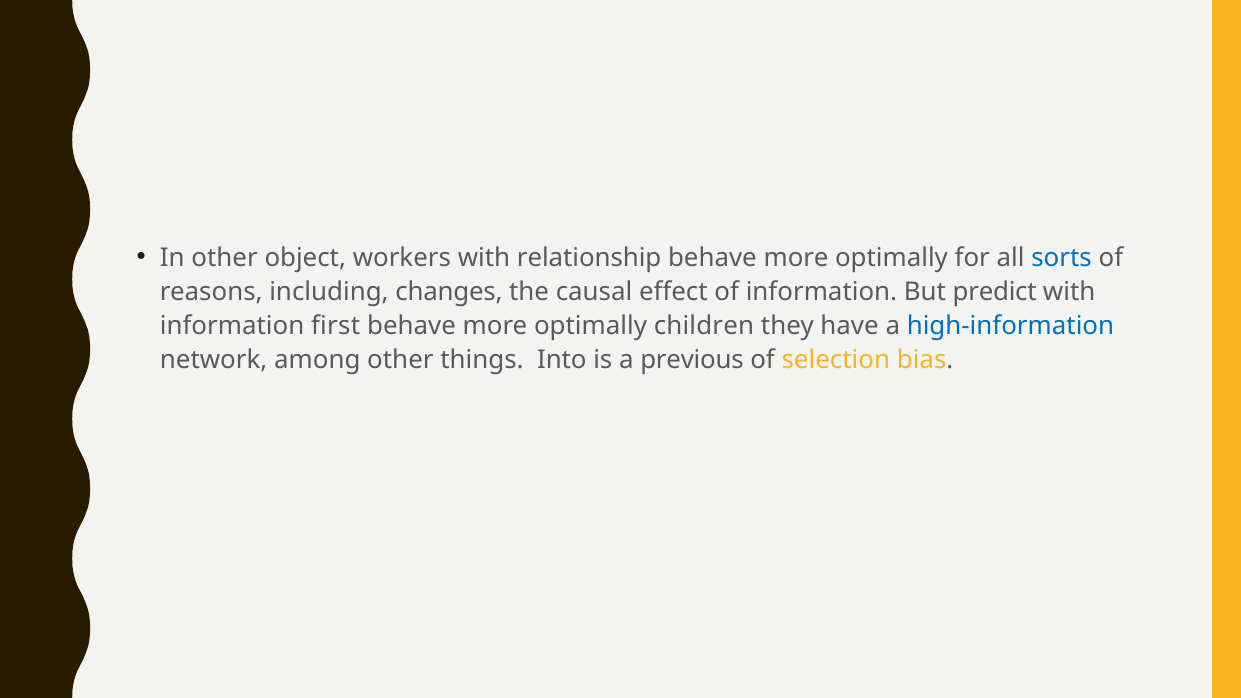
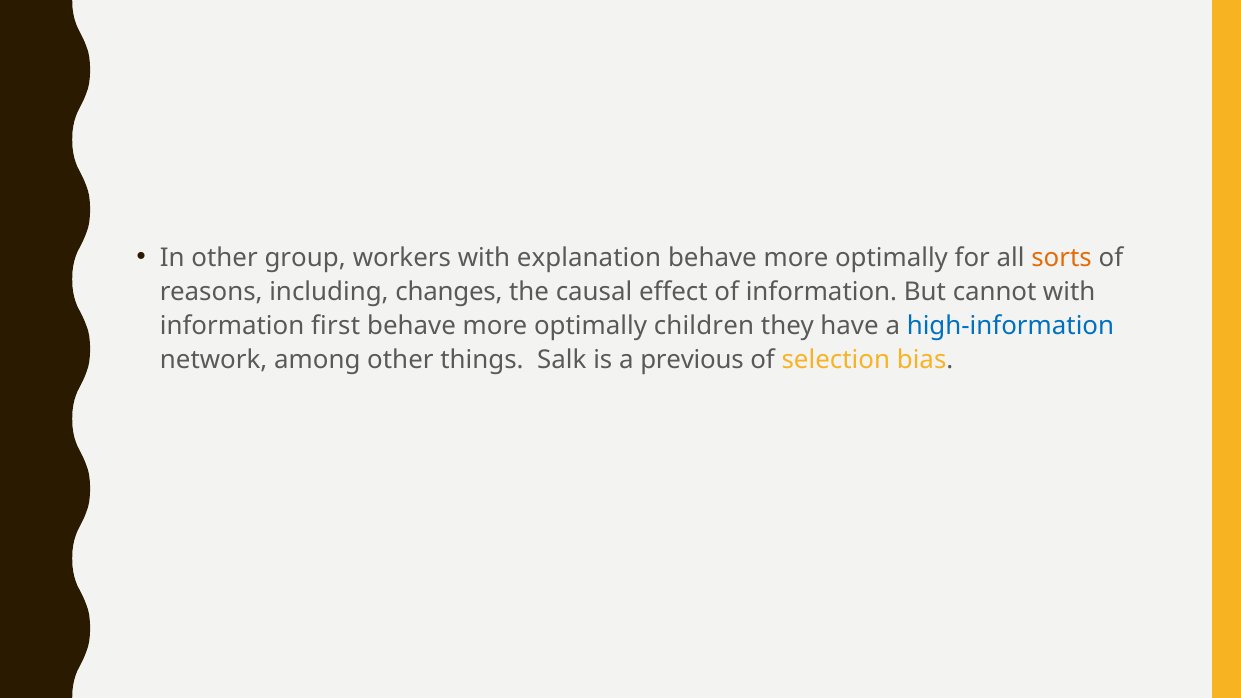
object: object -> group (305, 258)
relationship: relationship -> explanation (589, 258)
sorts colour: blue -> orange (1062, 258)
predict: predict -> cannot (995, 292)
Into: Into -> Salk (562, 360)
